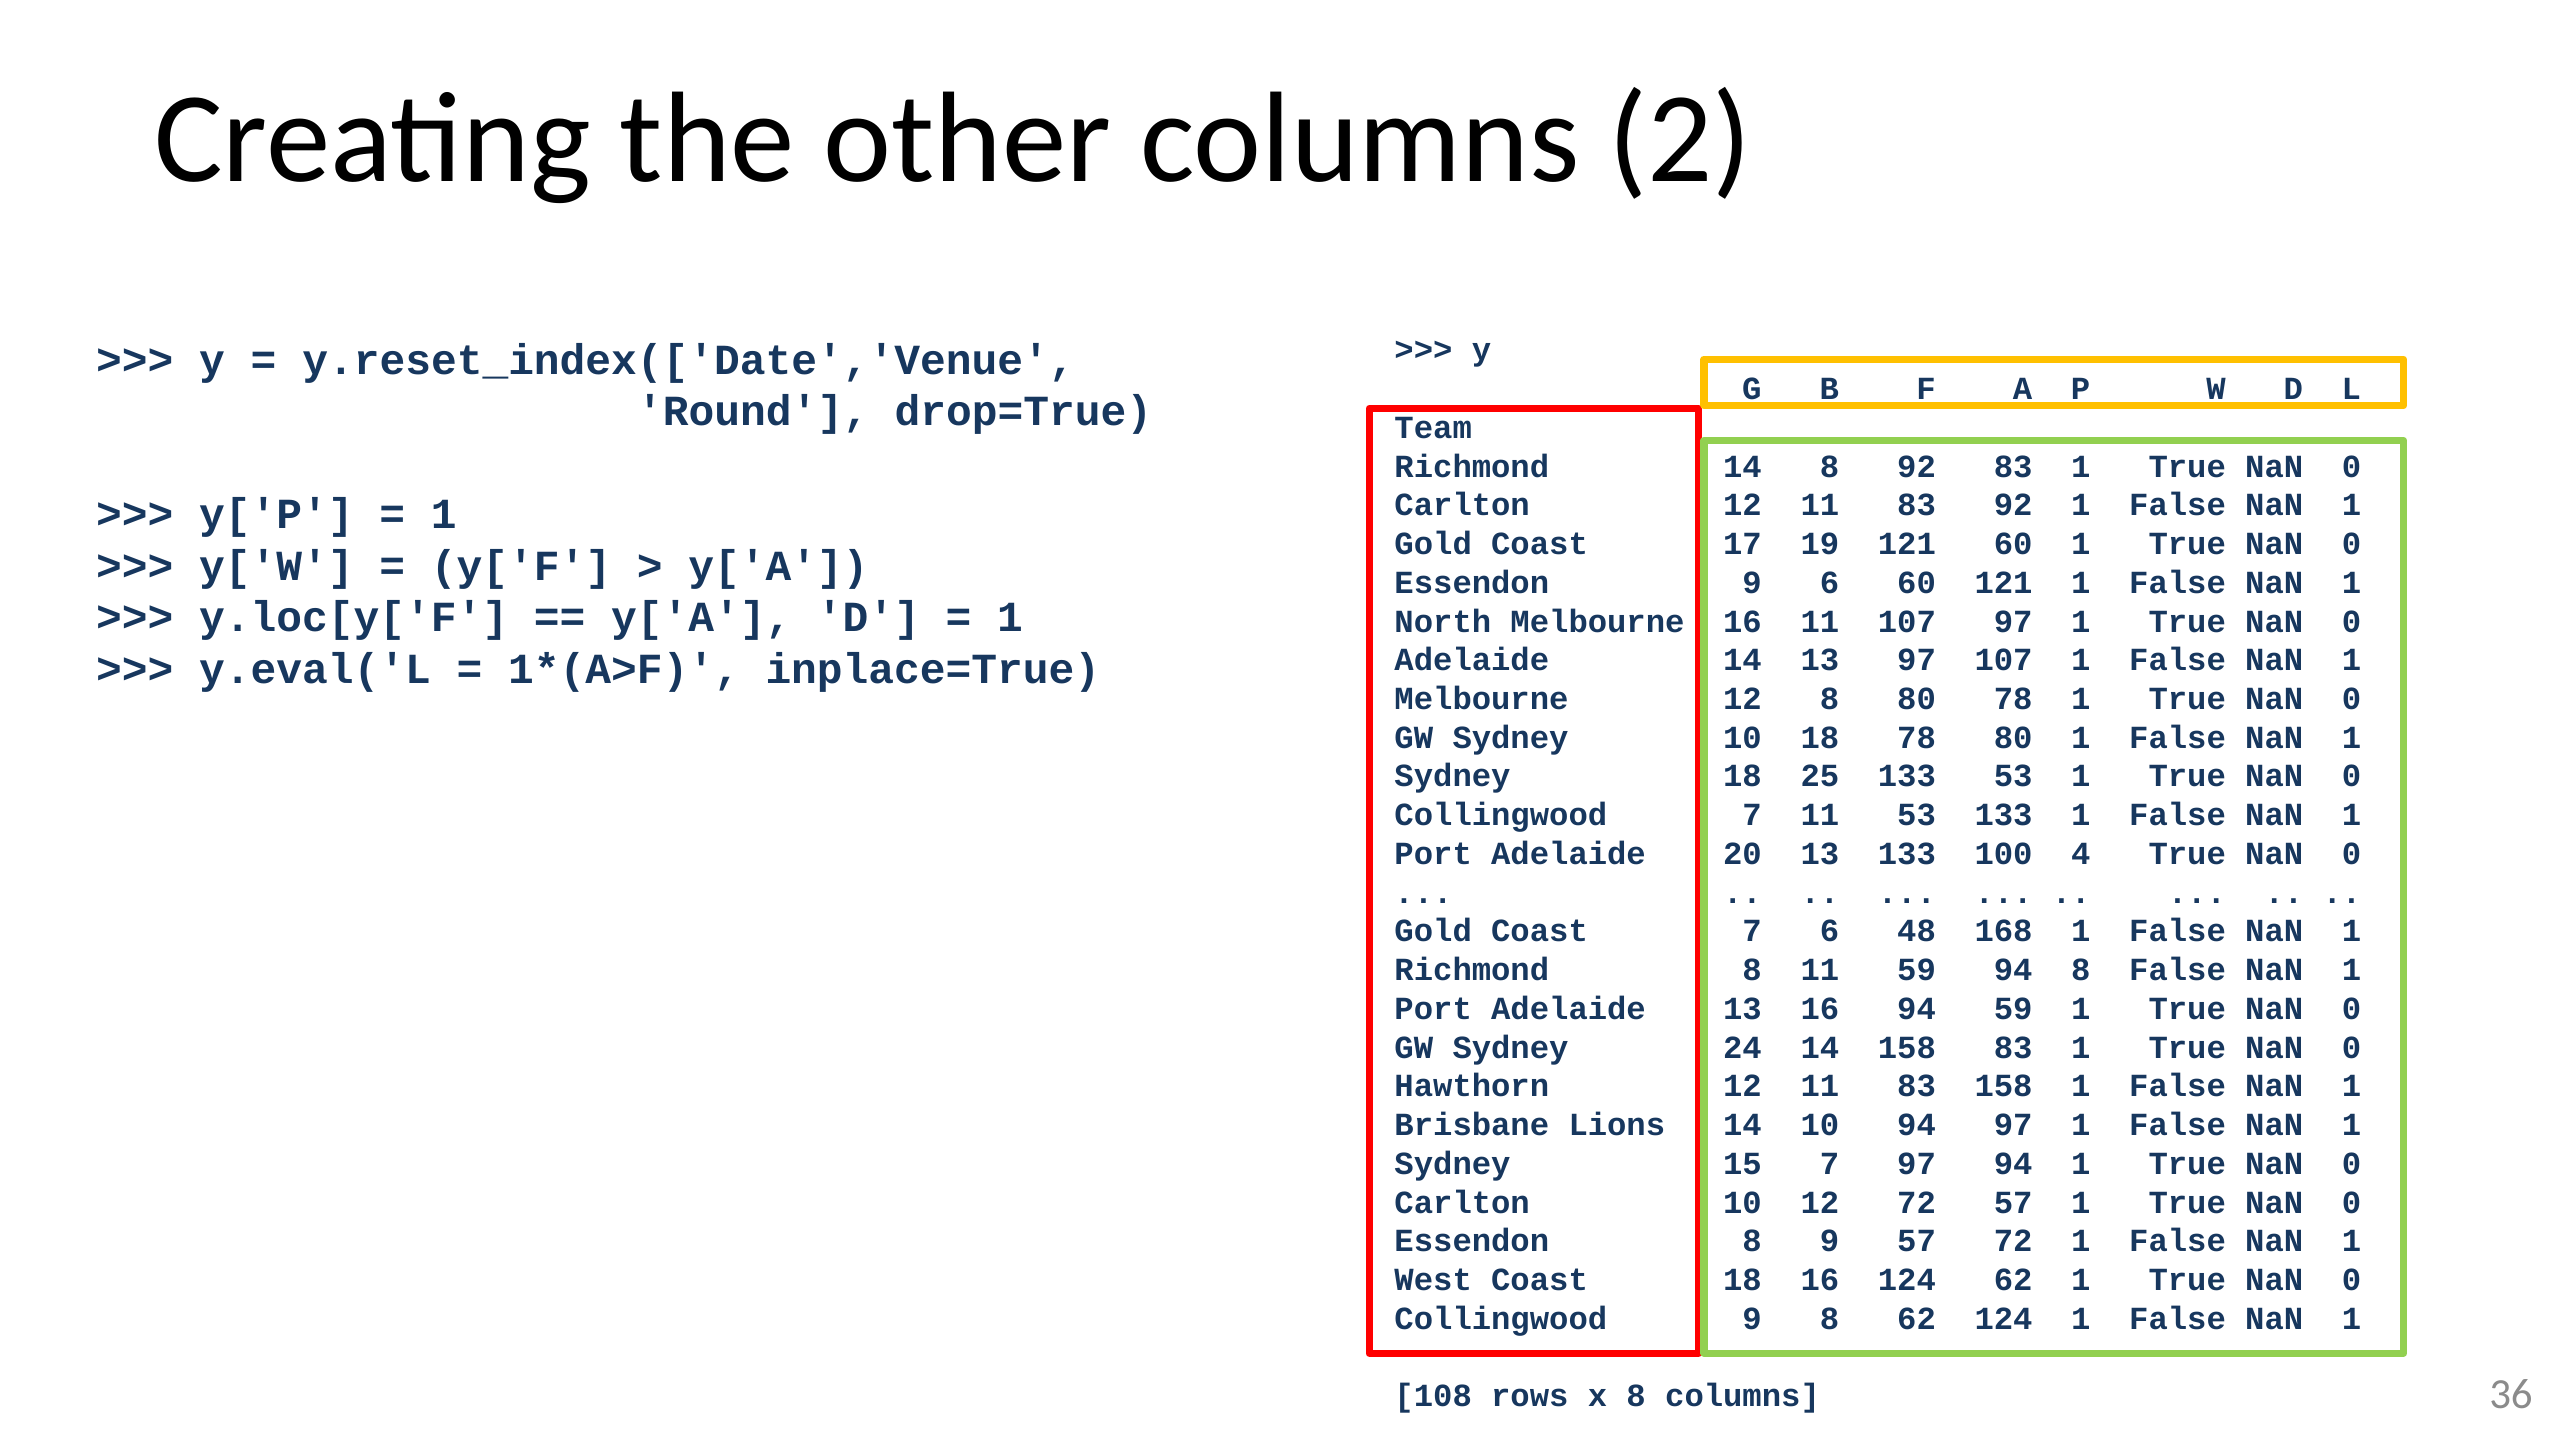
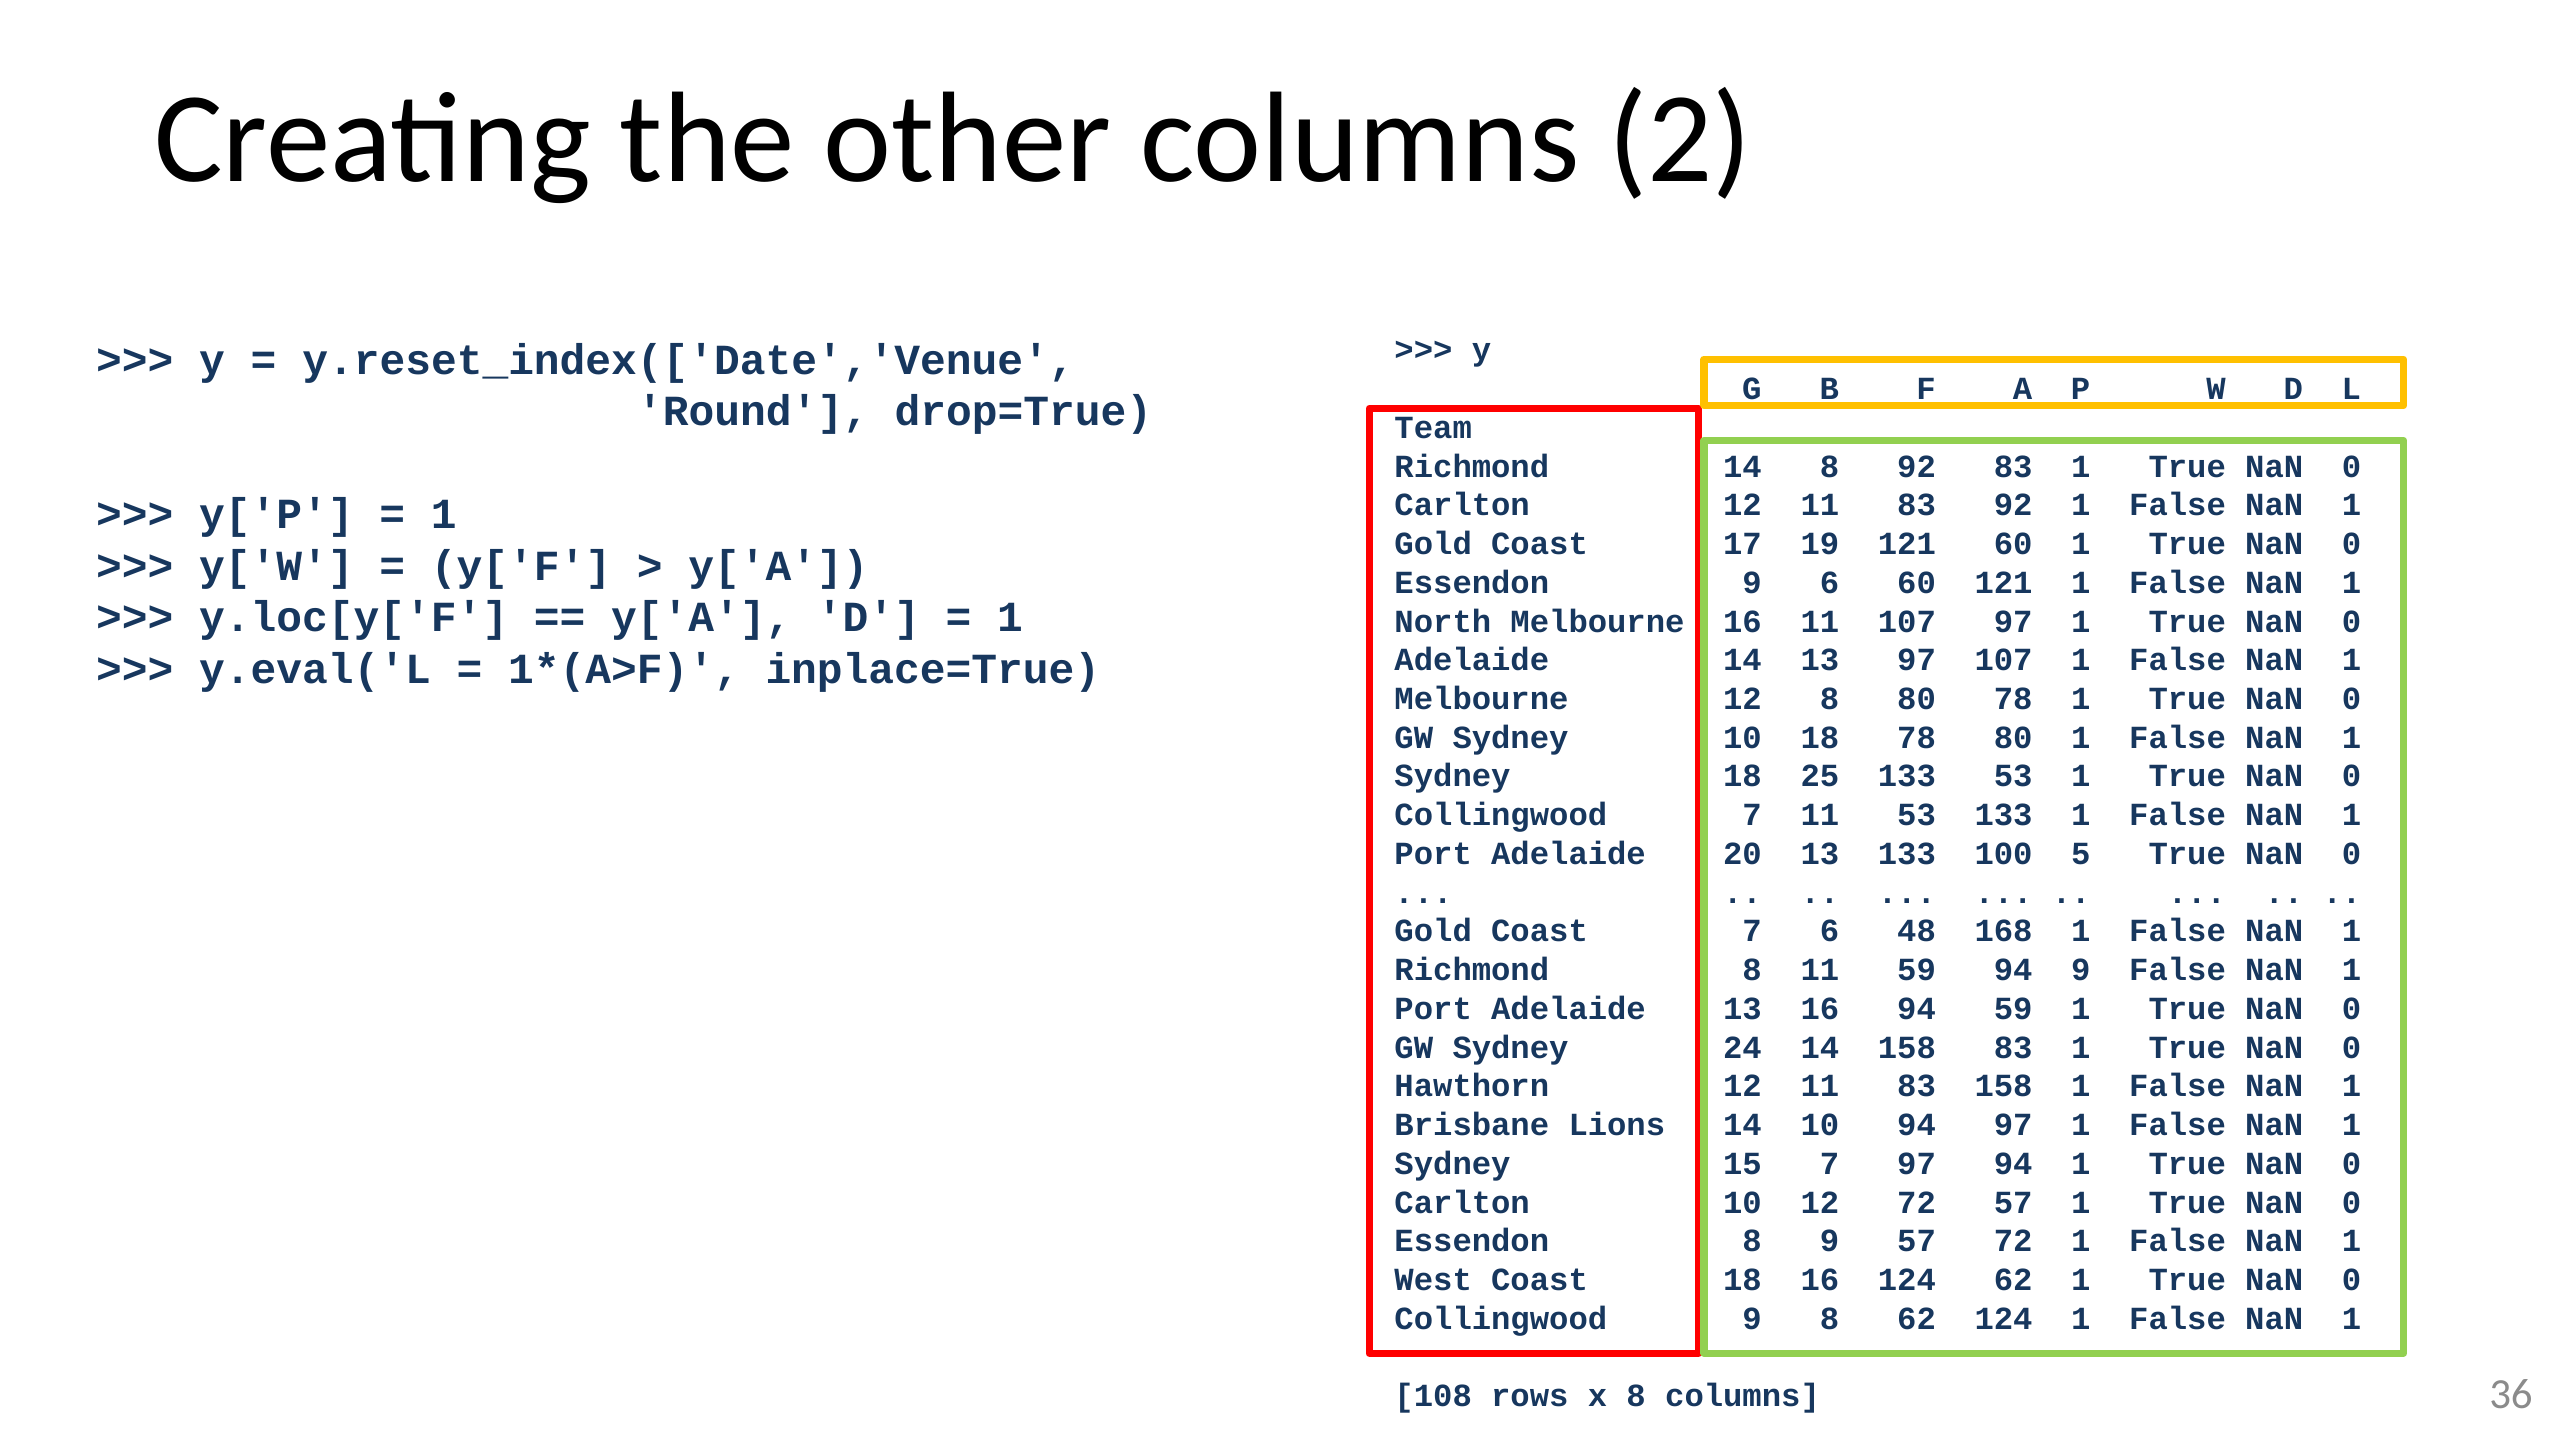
4: 4 -> 5 (2081, 854)
94 8: 8 -> 9 (2081, 970)
